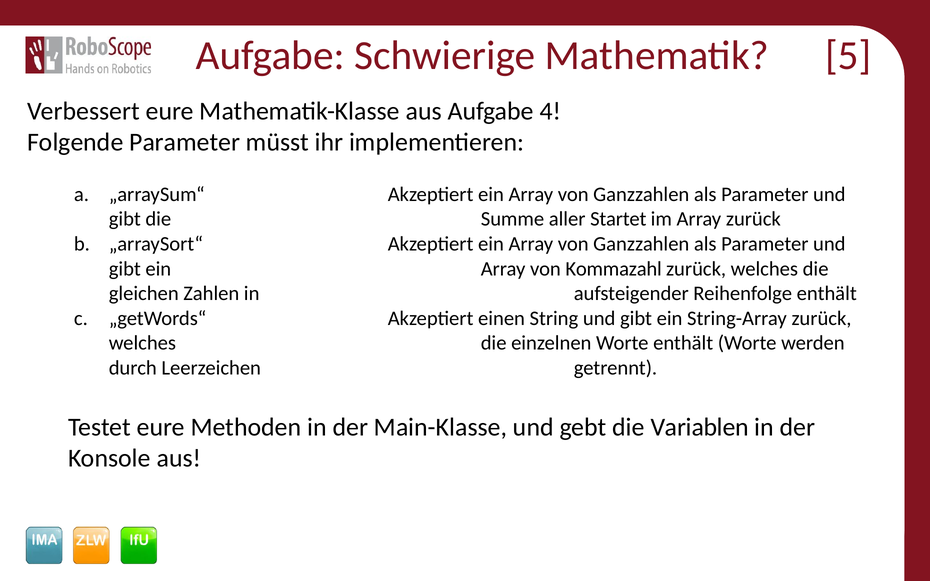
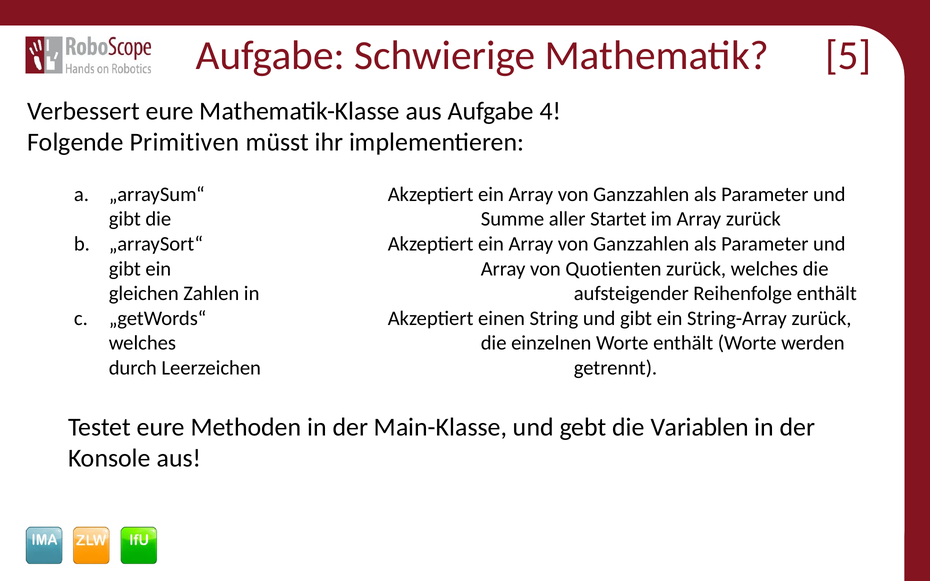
Folgende Parameter: Parameter -> Primitiven (185, 142)
Kommazahl: Kommazahl -> Quotienten (614, 269)
